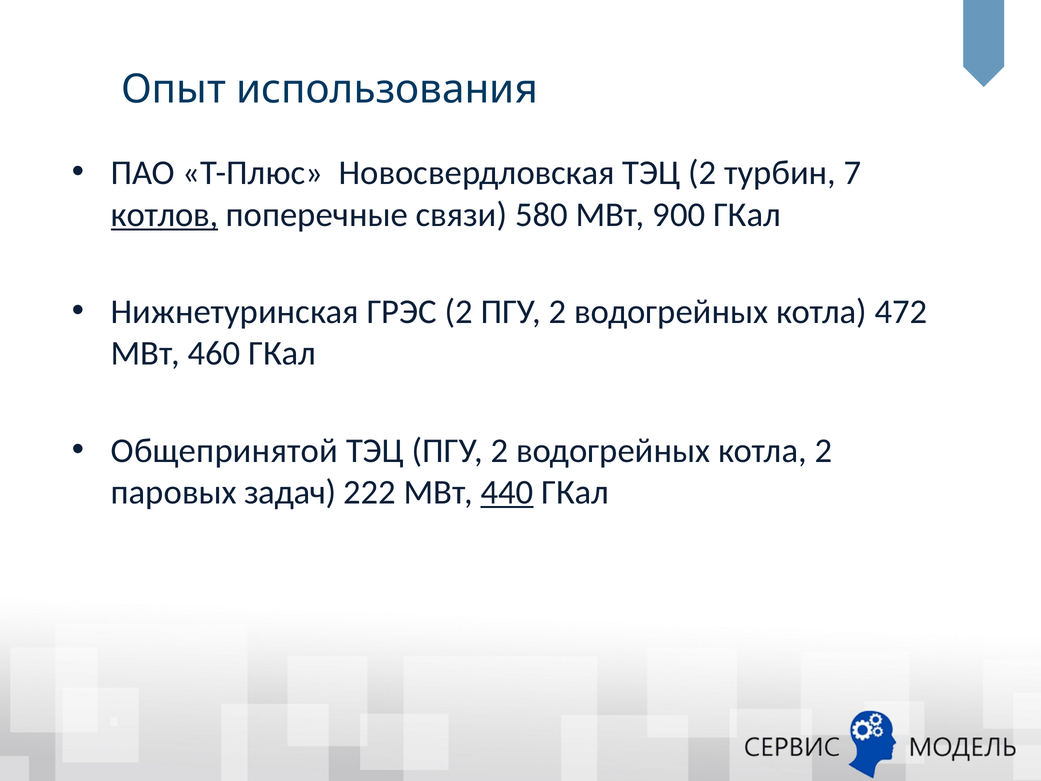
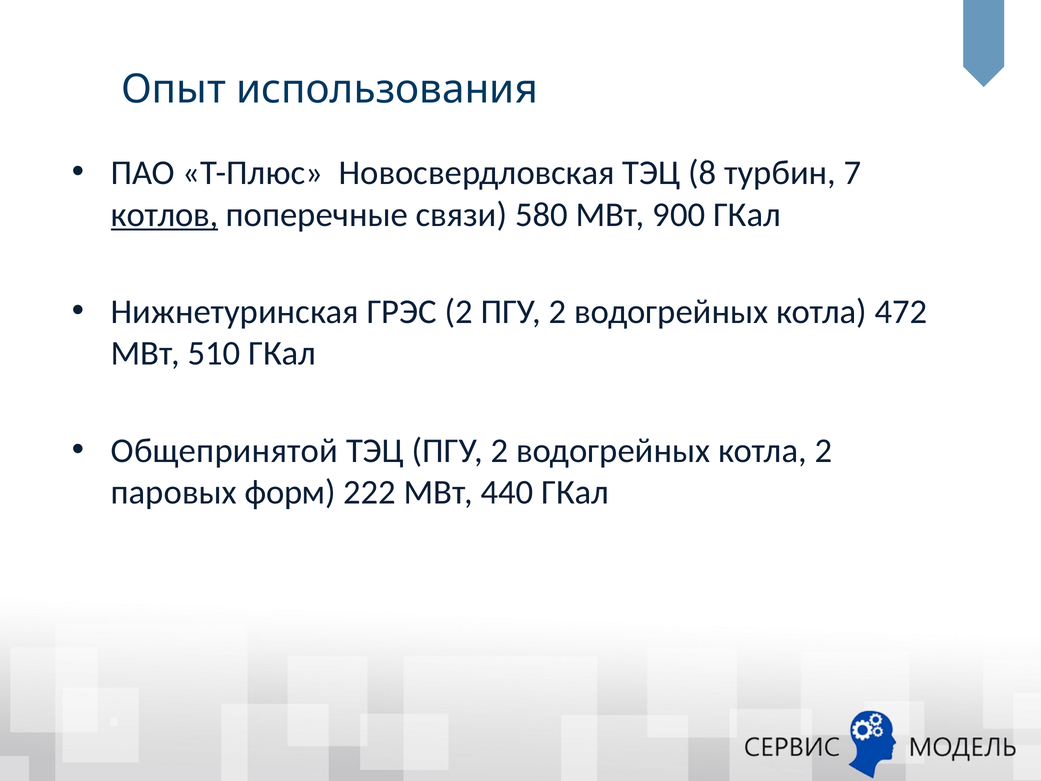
ТЭЦ 2: 2 -> 8 (702, 173)
460: 460 -> 510 (214, 353)
задач: задач -> форм (290, 492)
440 underline: present -> none (507, 492)
